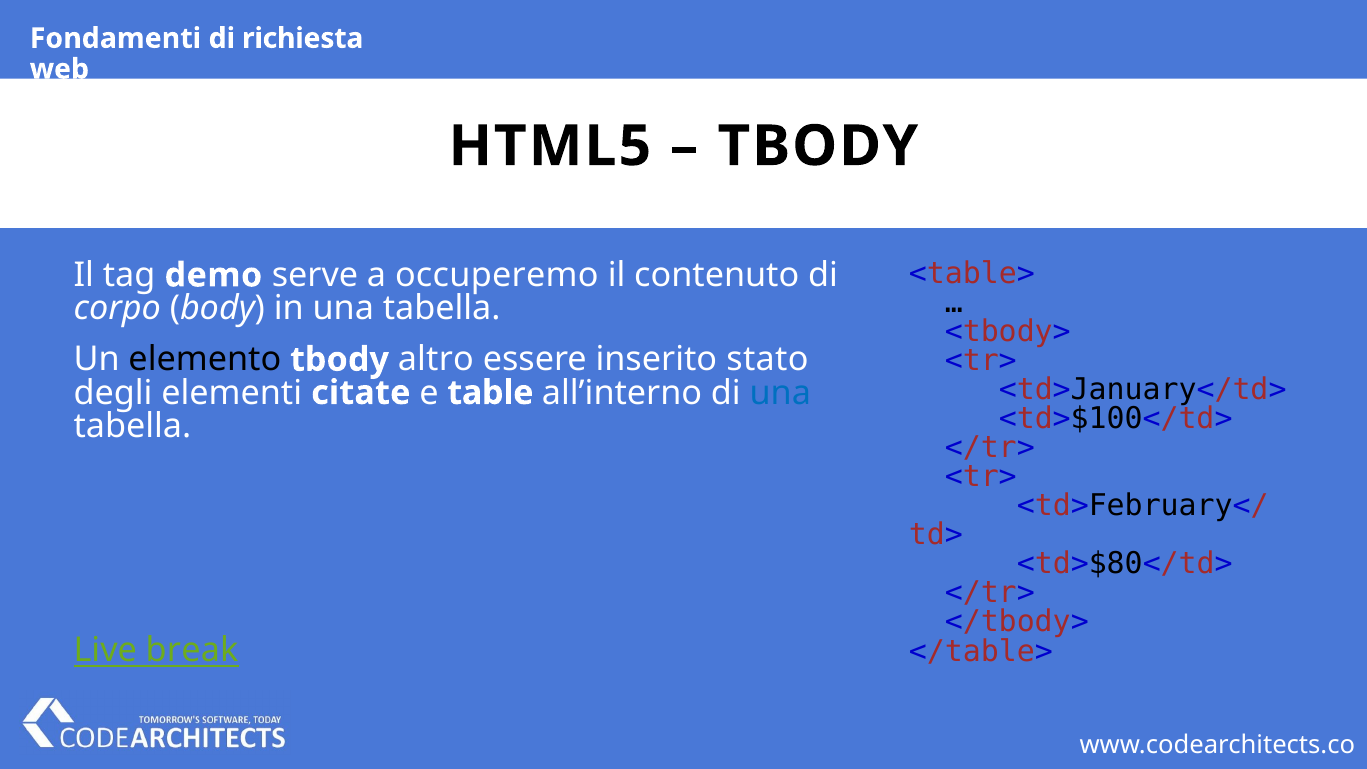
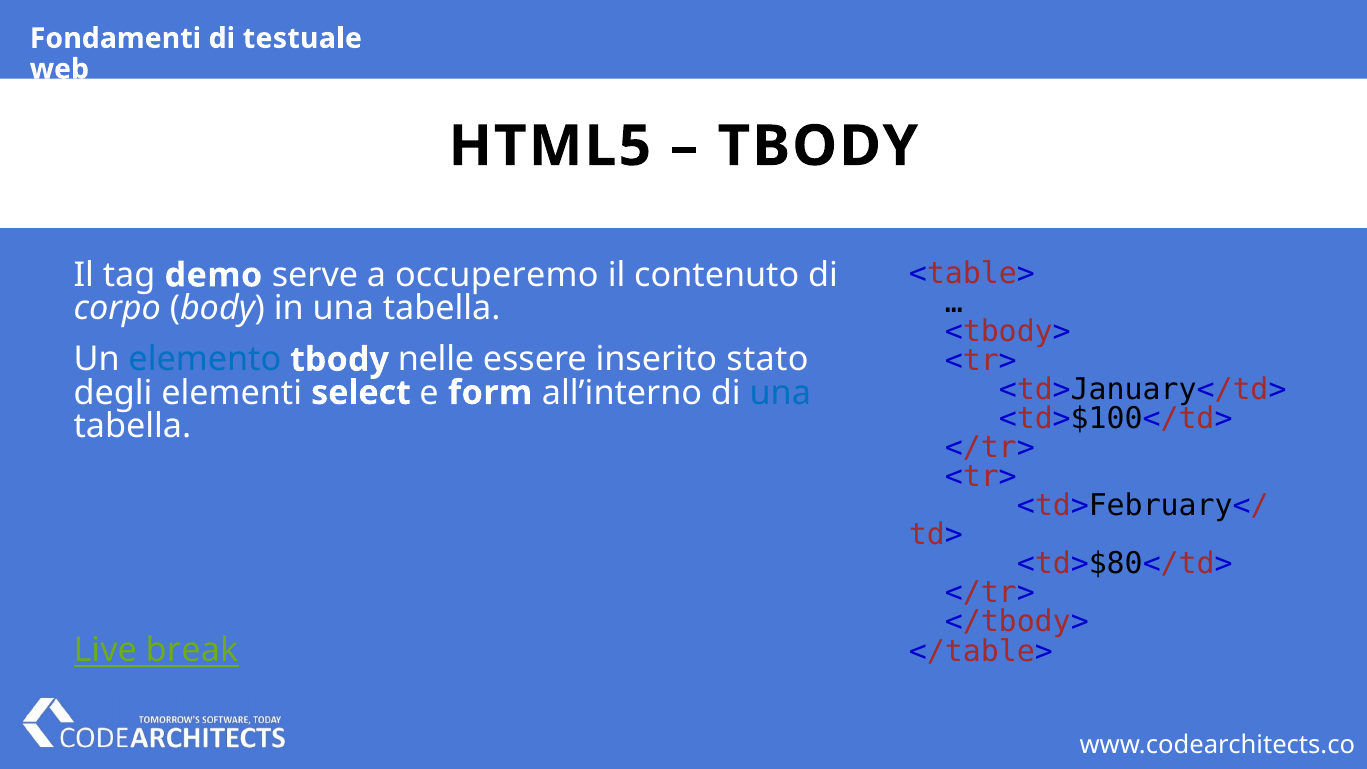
richiesta: richiesta -> testuale (302, 38)
elemento colour: black -> blue (205, 360)
altro: altro -> nelle (436, 360)
citate: citate -> select (361, 393)
table: table -> form (490, 393)
